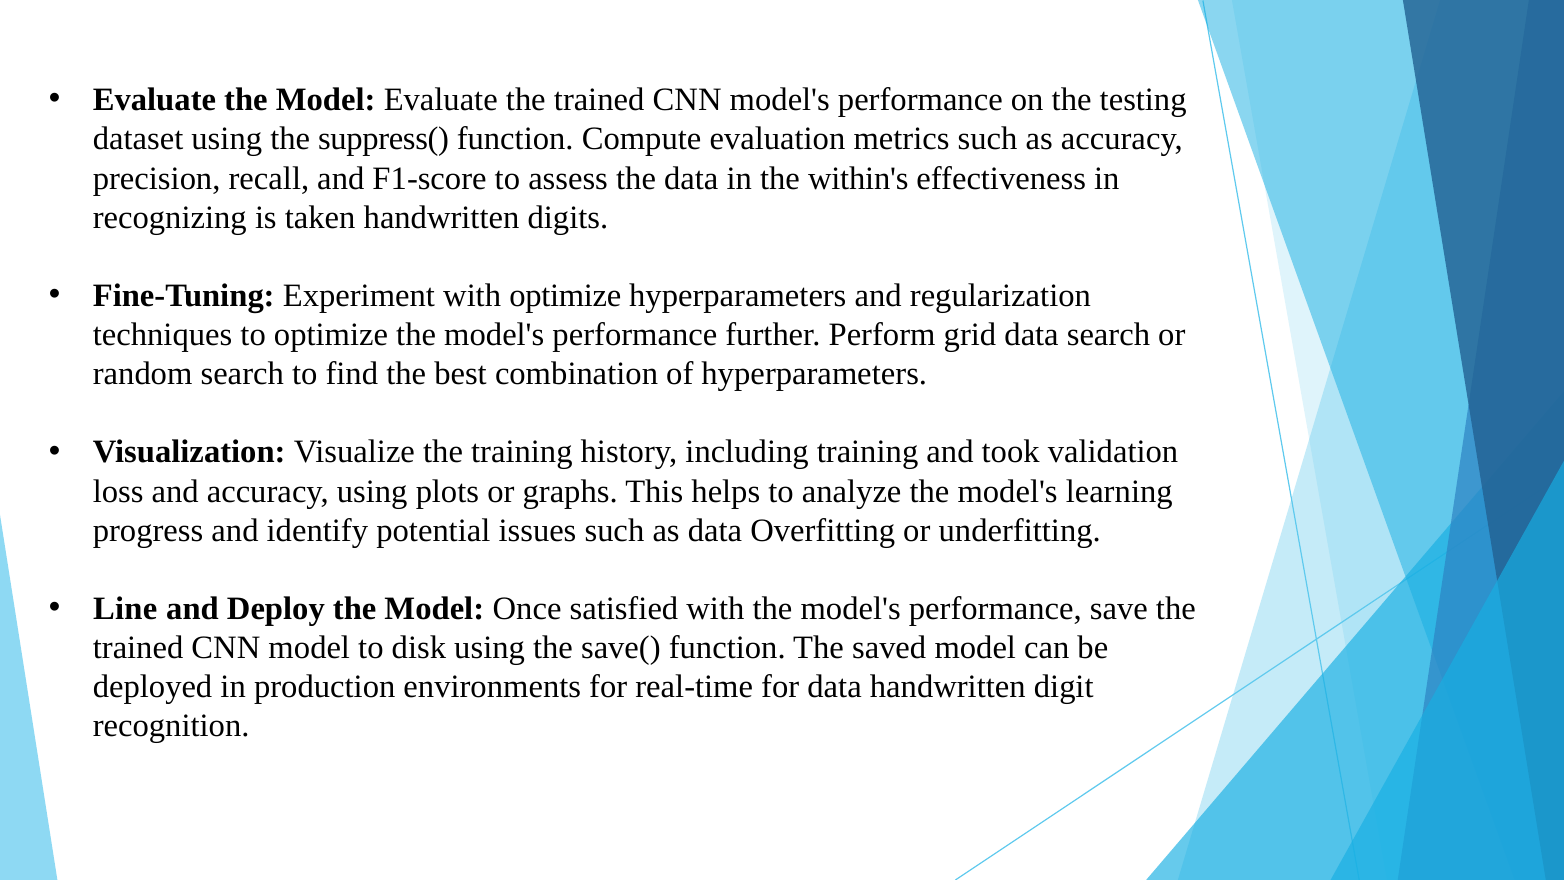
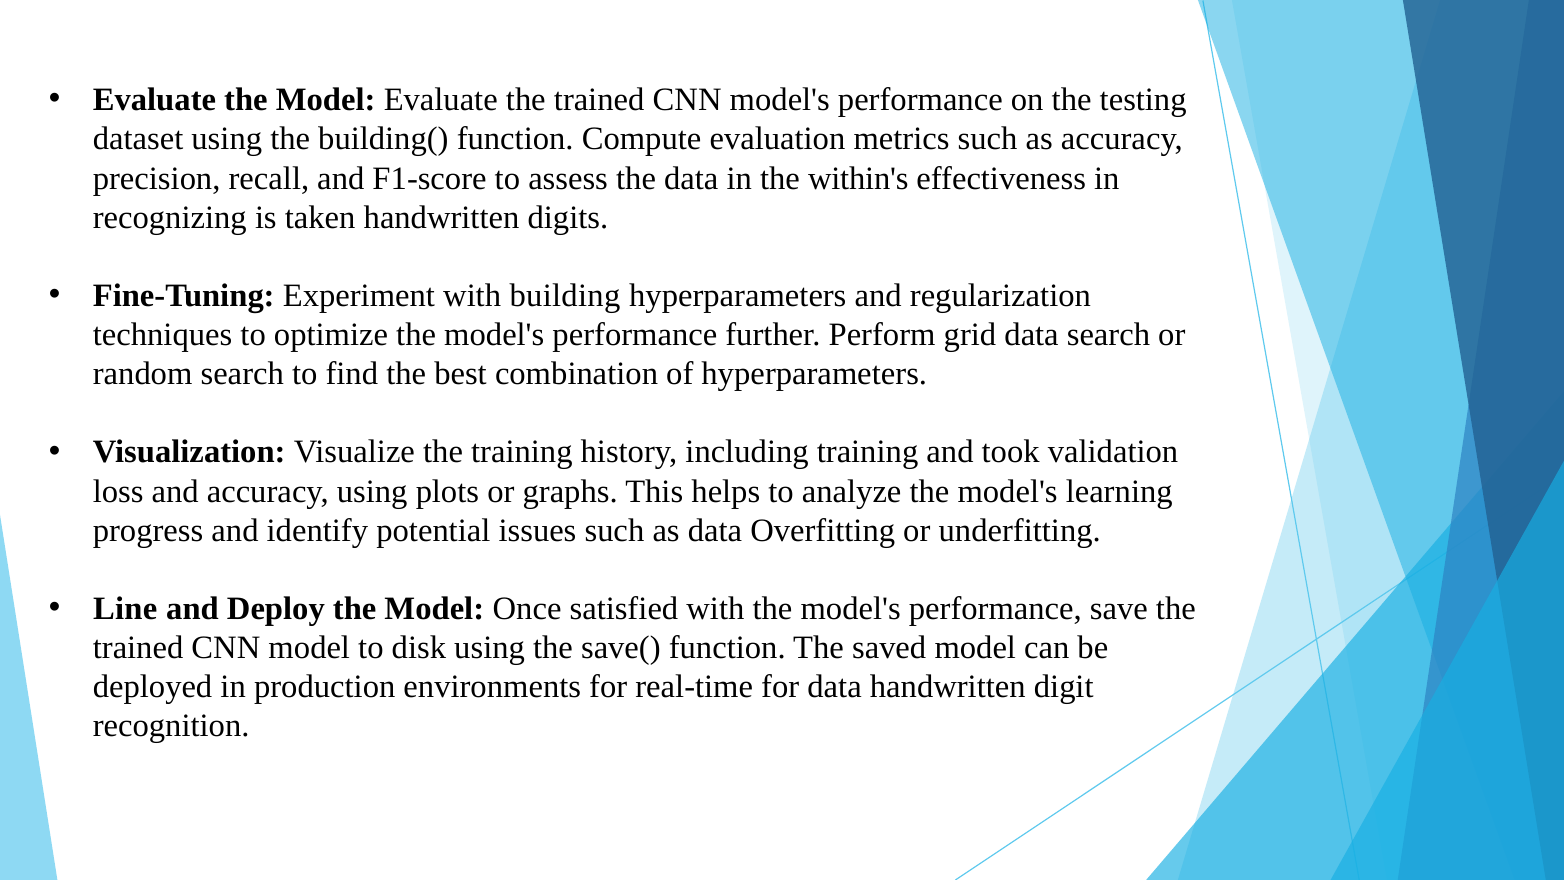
suppress(: suppress( -> building( (383, 139)
with optimize: optimize -> building (565, 296)
